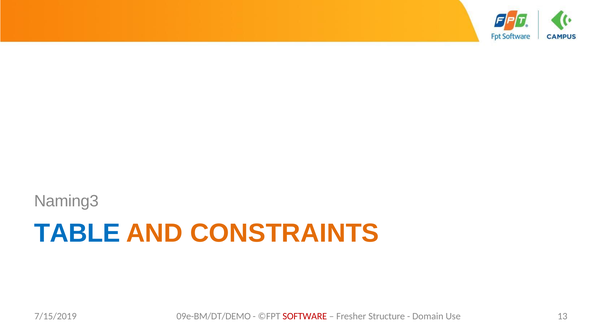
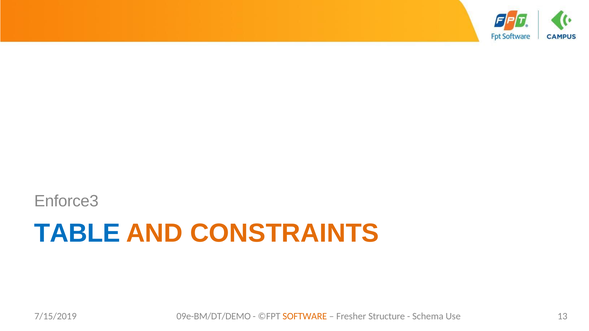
Naming3: Naming3 -> Enforce3 (66, 201)
SOFTWARE colour: red -> orange (305, 317)
Domain: Domain -> Schema (428, 317)
